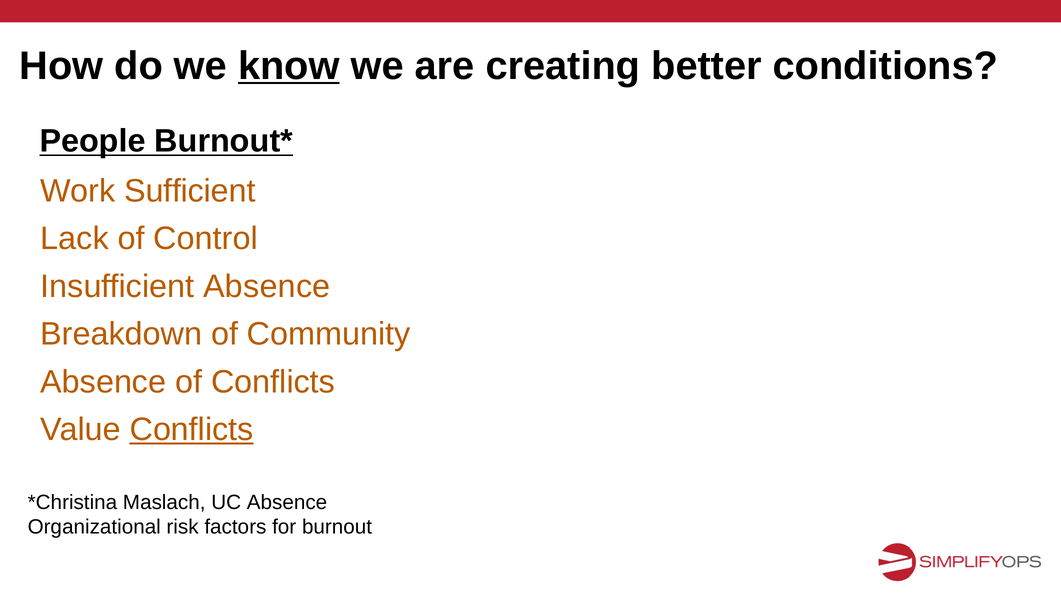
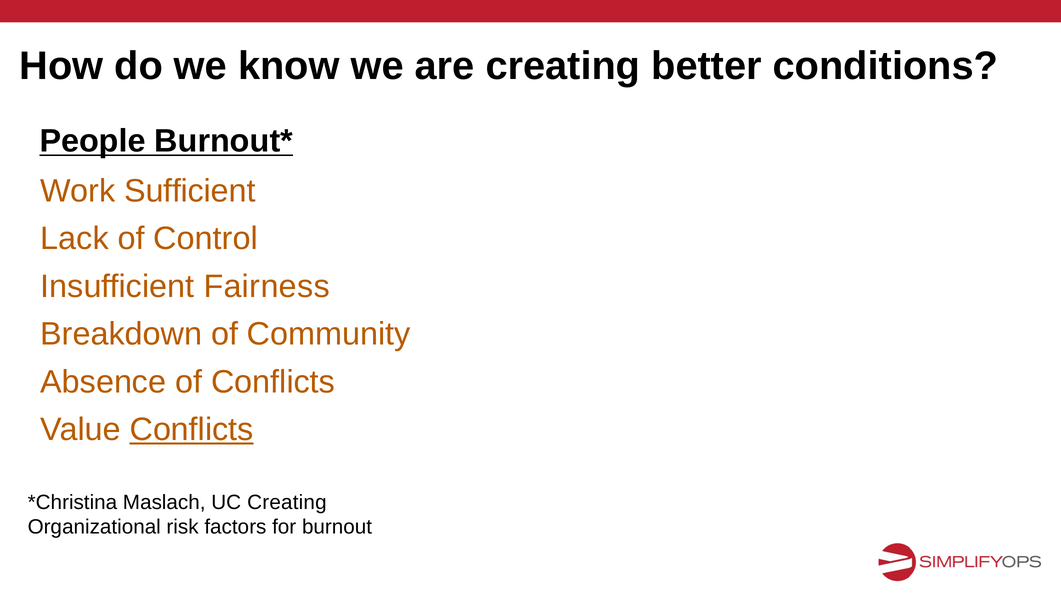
know underline: present -> none (289, 66)
Insufficient Absence: Absence -> Fairness (267, 286)
UC Absence: Absence -> Creating (287, 502)
